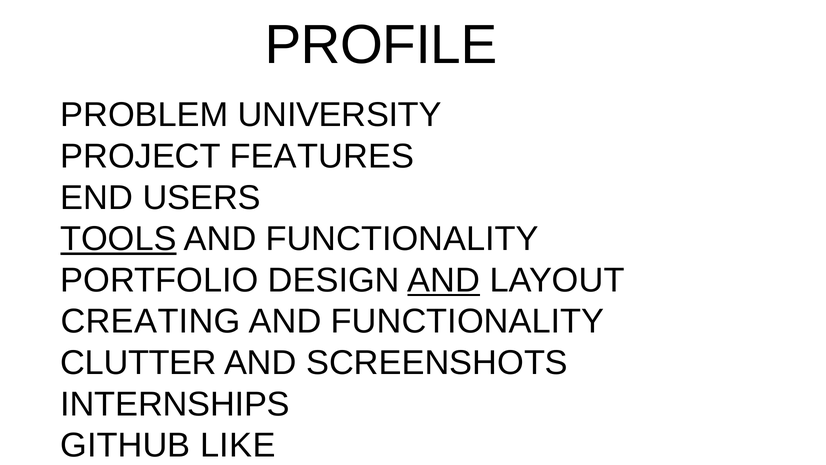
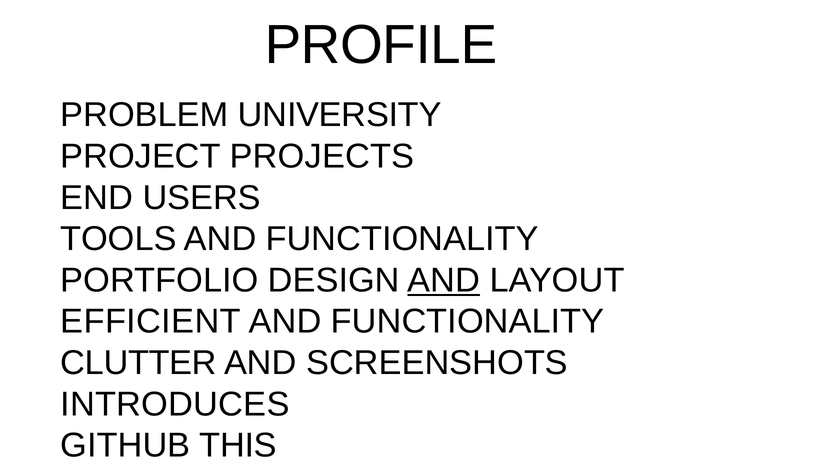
FEATURES: FEATURES -> PROJECTS (322, 156)
TOOLS underline: present -> none (118, 239)
CREATING: CREATING -> EFFICIENT (151, 321)
INTERNSHIPS: INTERNSHIPS -> INTRODUCES (175, 404)
LIKE: LIKE -> THIS (238, 445)
